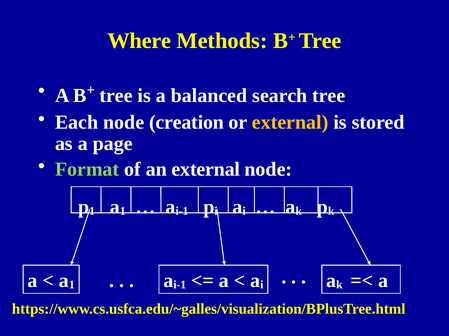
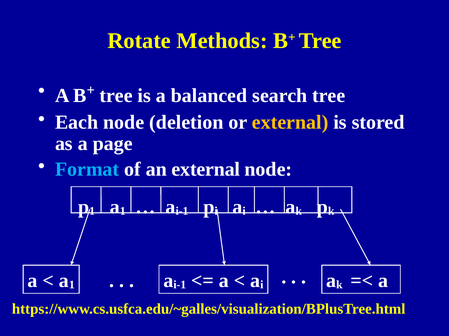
Where: Where -> Rotate (139, 41)
creation: creation -> deletion (186, 122)
Format colour: light green -> light blue (87, 170)
